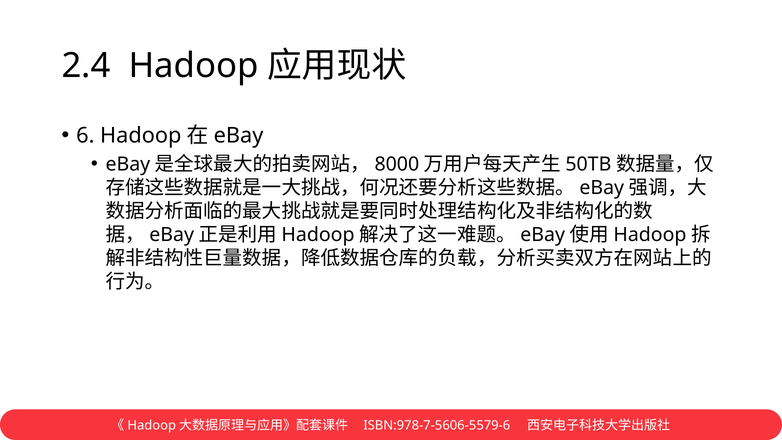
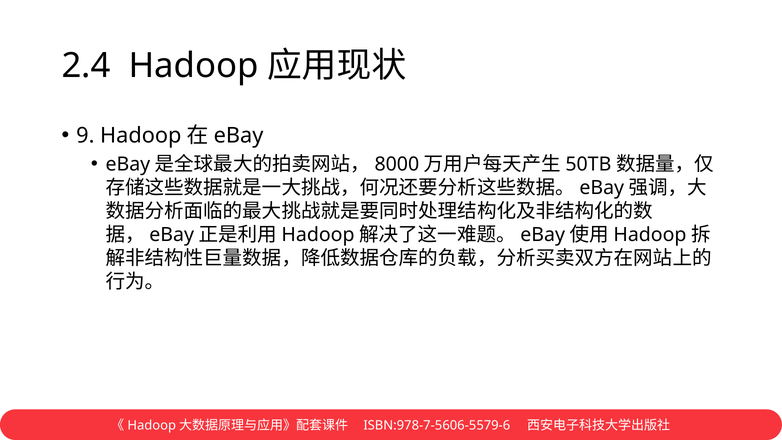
6: 6 -> 9 (85, 136)
